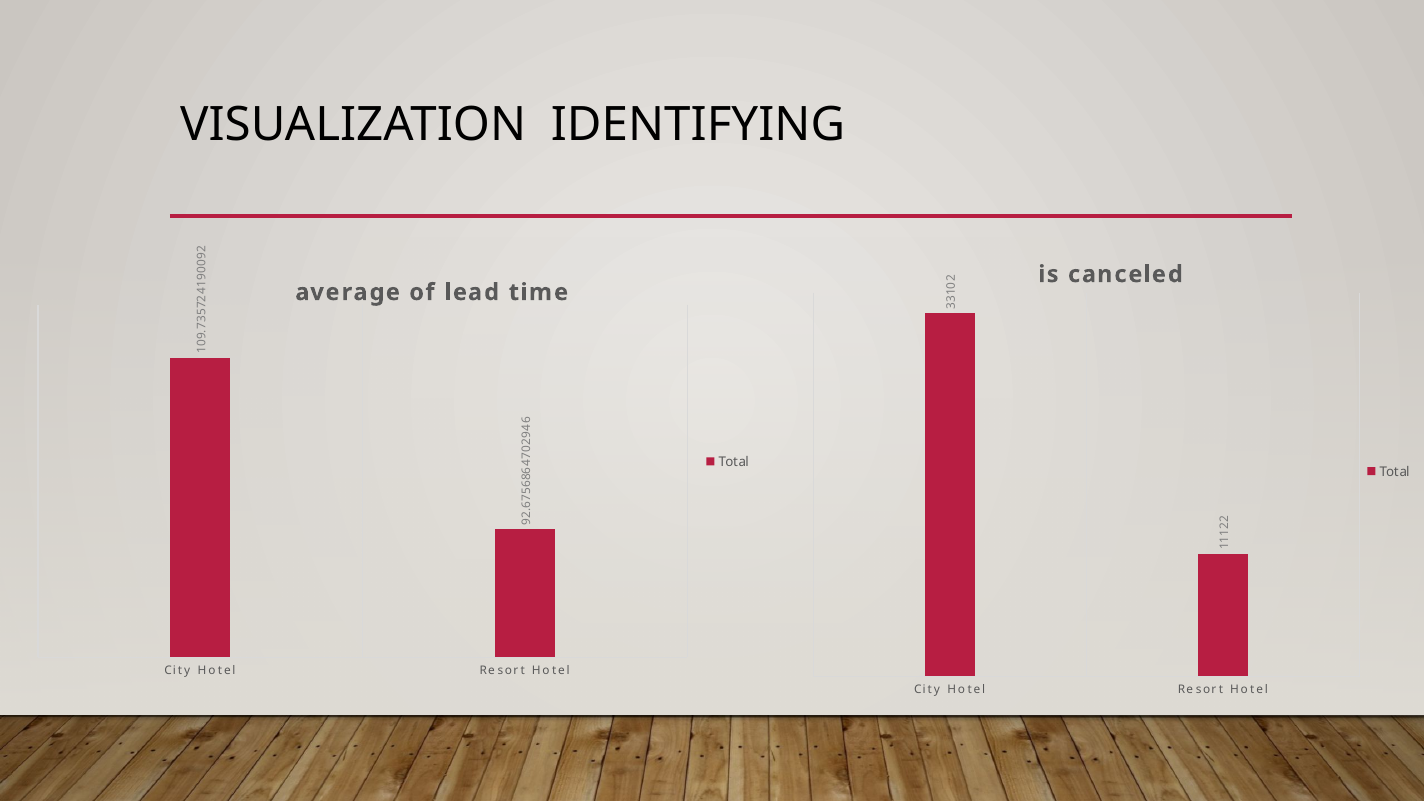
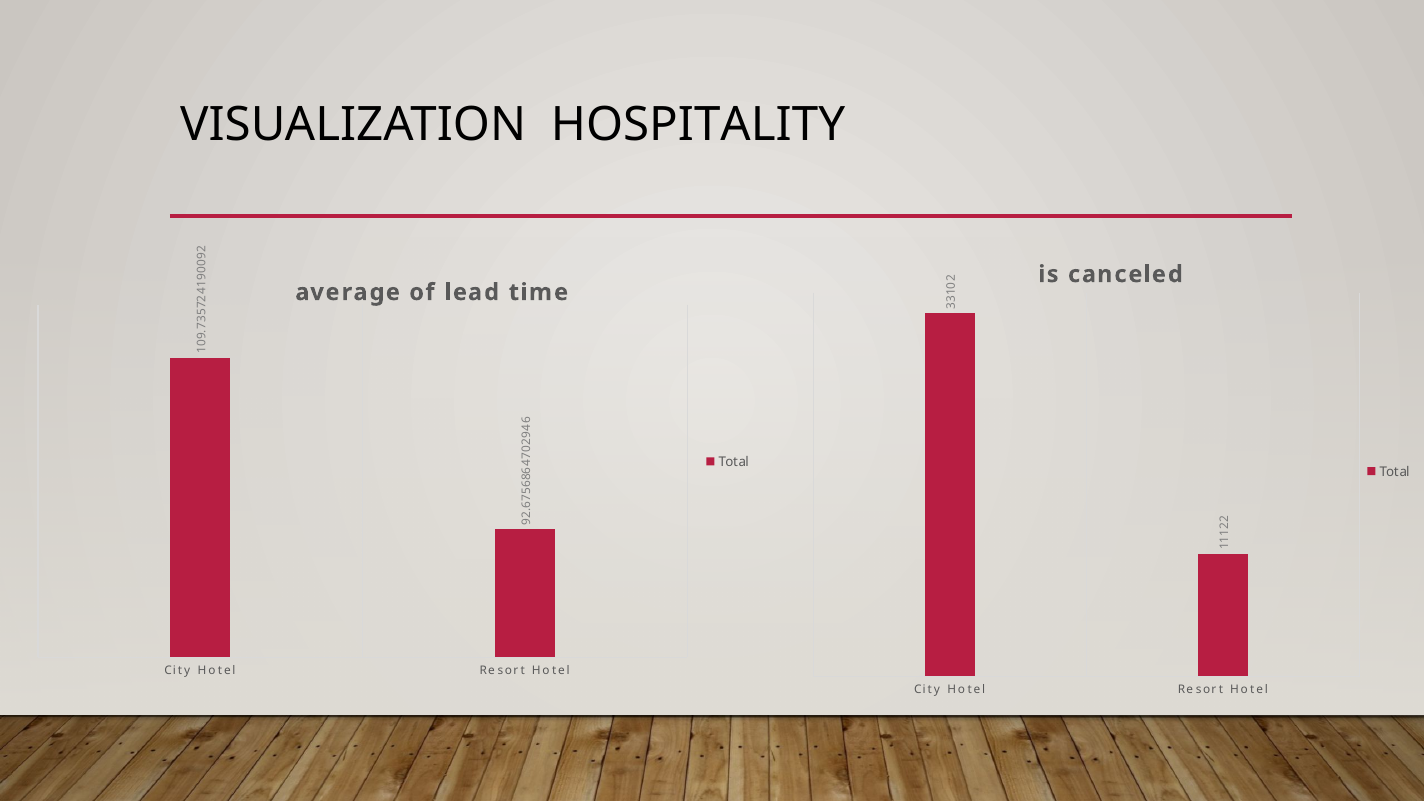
IDENTIFYING: IDENTIFYING -> HOSPITALITY (698, 125)
